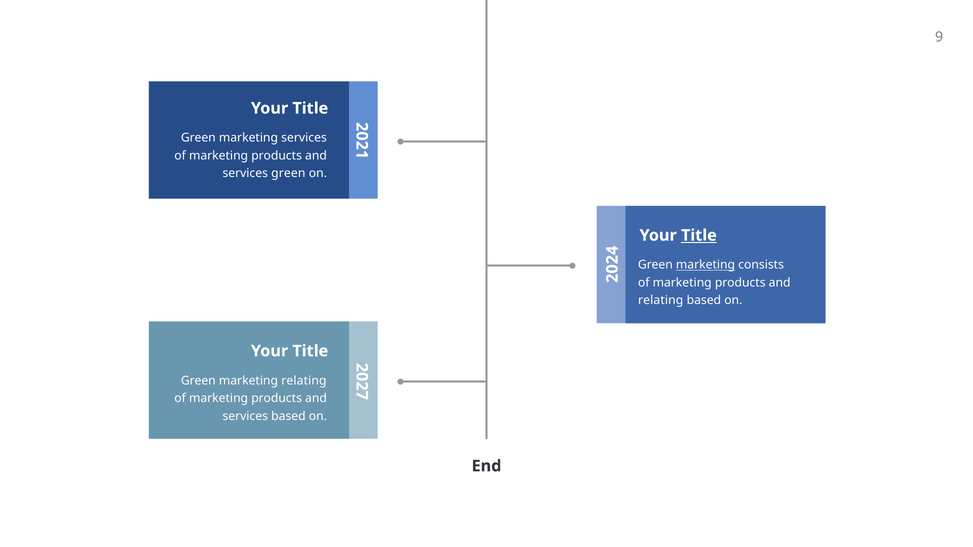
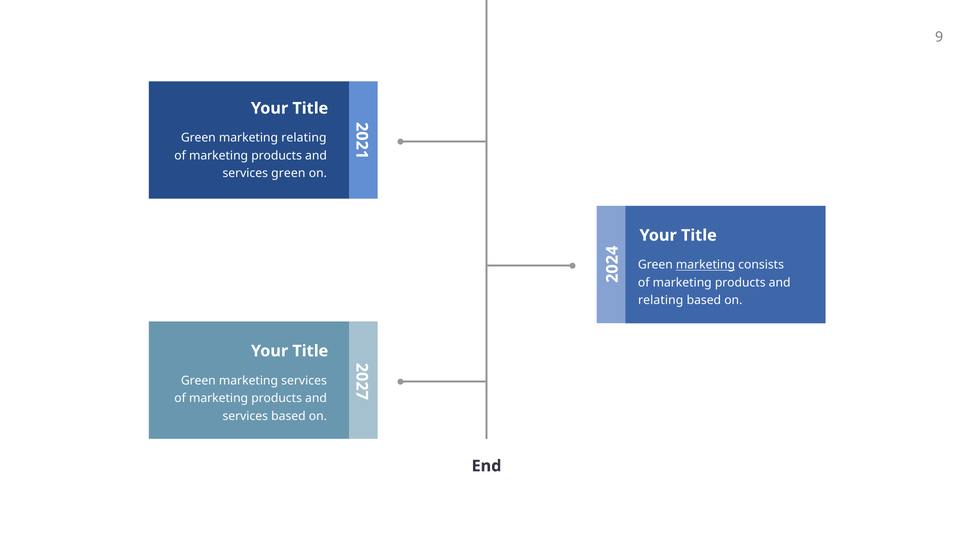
marketing services: services -> relating (304, 138)
Title underline: present -> none (699, 236)
marketing relating: relating -> services (304, 381)
